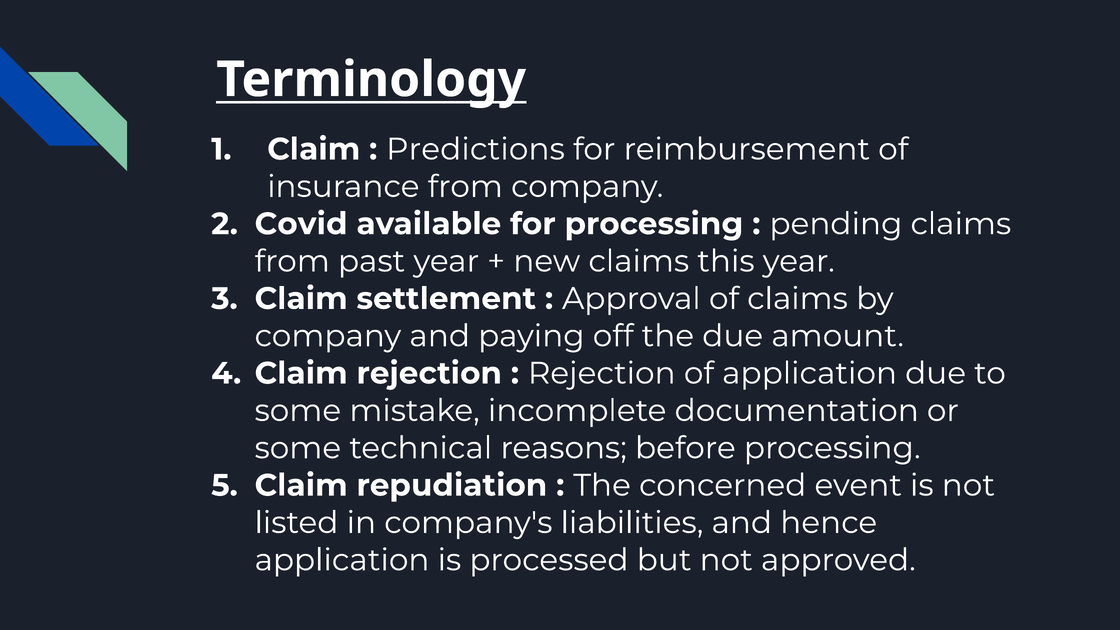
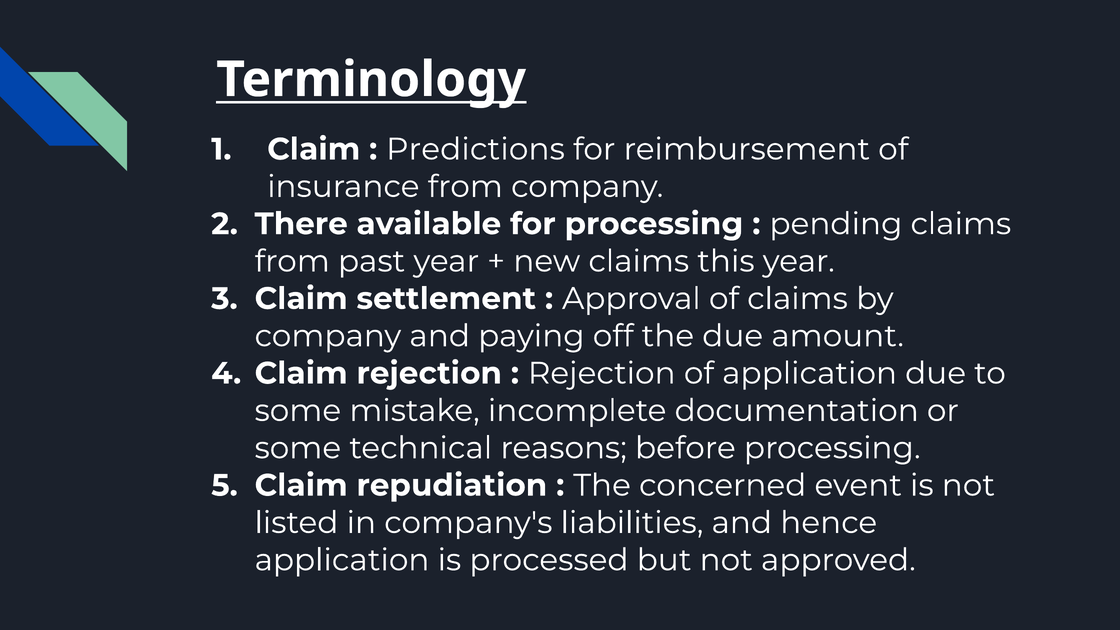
Covid: Covid -> There (301, 224)
